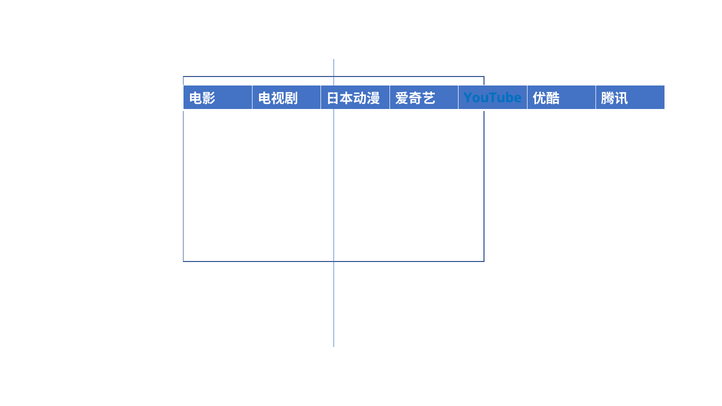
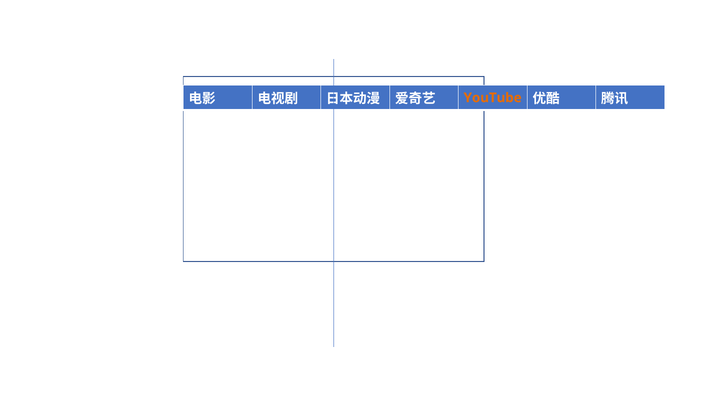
YouTube colour: blue -> orange (493, 98)
